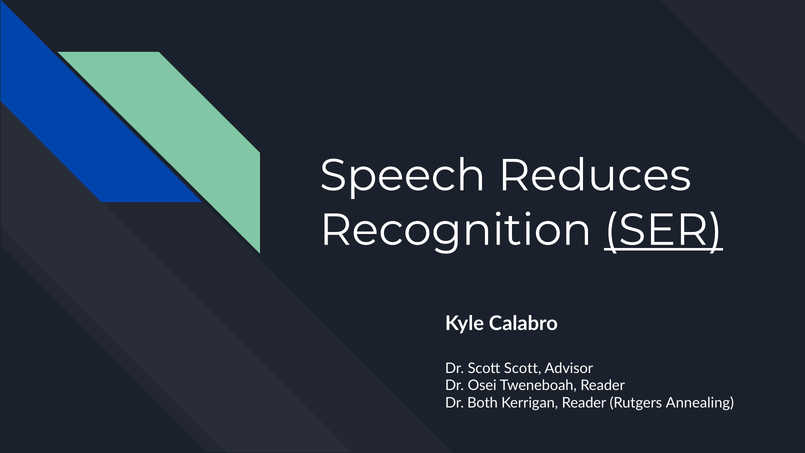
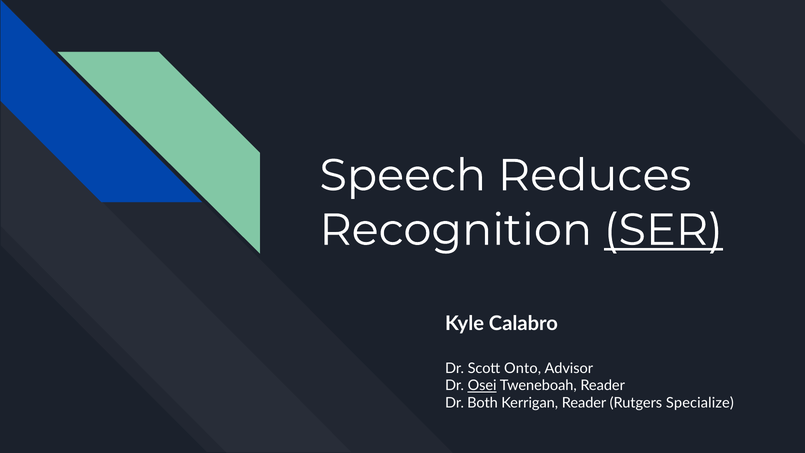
Scott Scott: Scott -> Onto (523, 368)
Osei underline: none -> present (482, 386)
Annealing: Annealing -> Specialize (700, 403)
